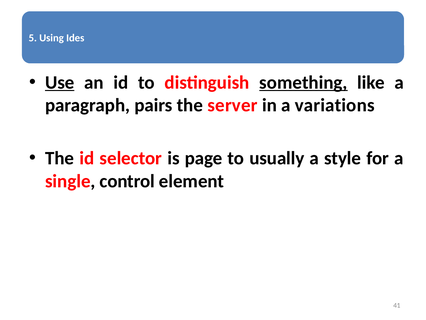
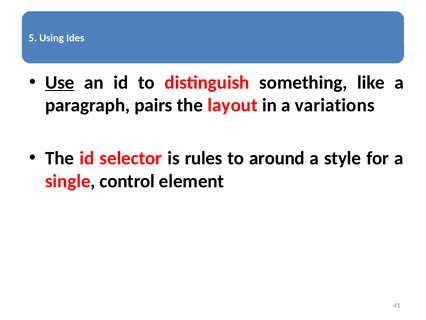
something underline: present -> none (303, 82)
server: server -> layout (233, 105)
page: page -> rules (204, 158)
usually: usually -> around (277, 158)
